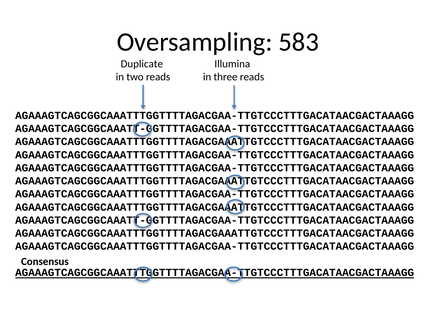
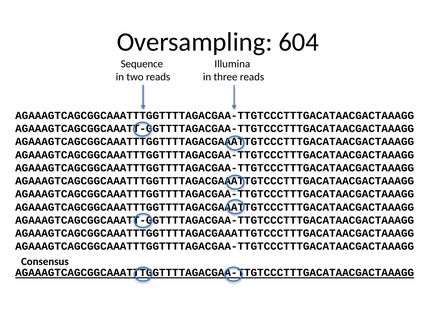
583: 583 -> 604 (299, 42)
Duplicate: Duplicate -> Sequence (142, 64)
